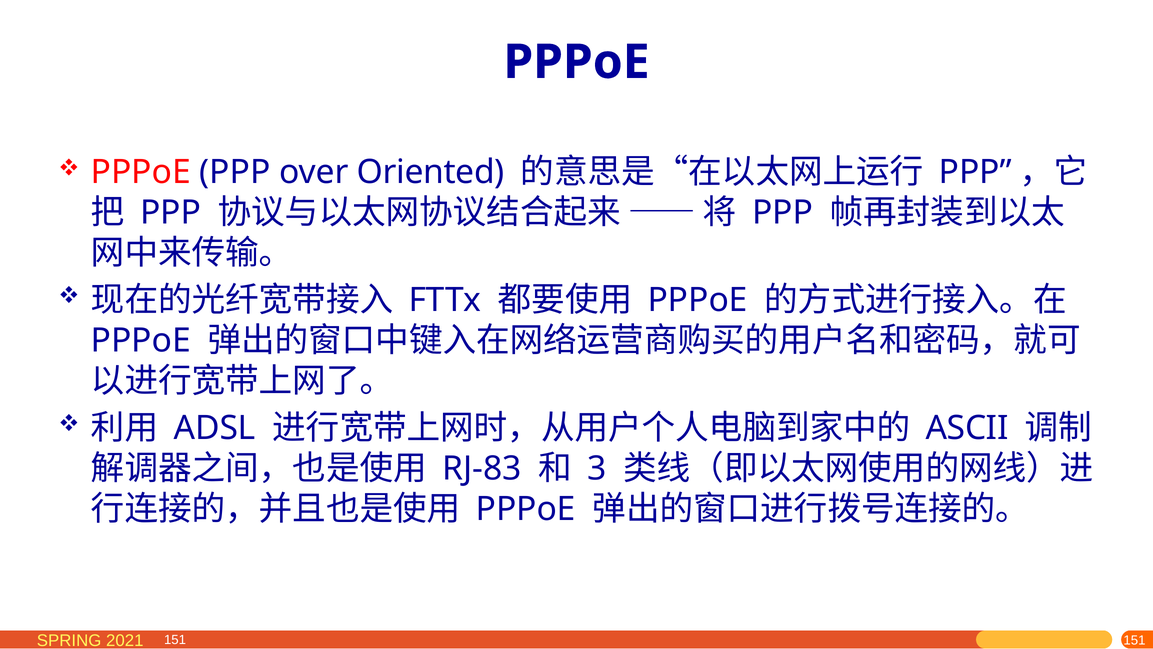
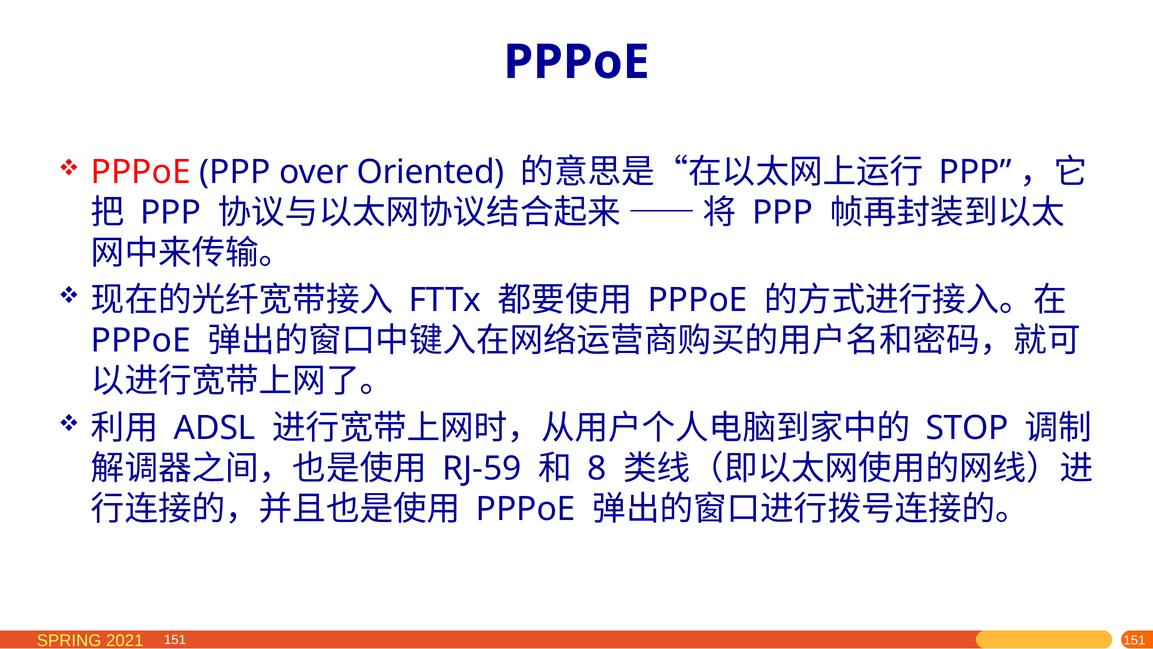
ASCII: ASCII -> STOP (967, 428)
RJ-83: RJ-83 -> RJ-59 (482, 468)
3: 3 -> 8 (597, 468)
